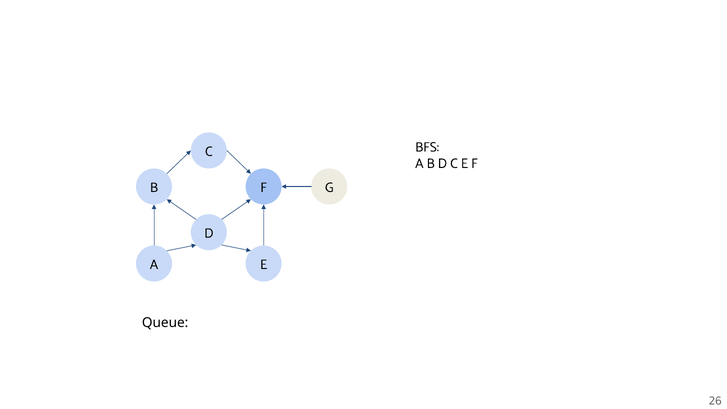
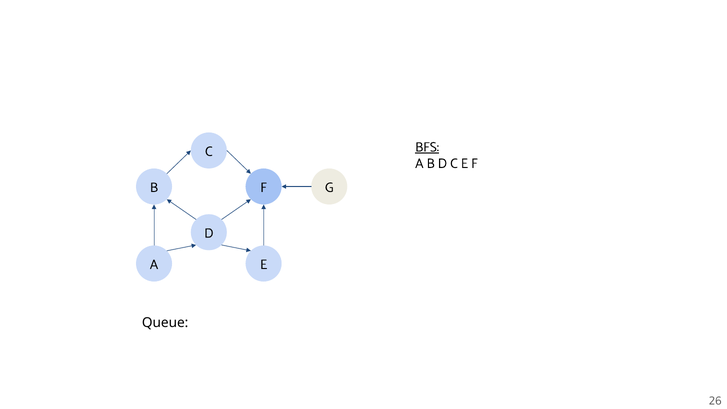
BFS underline: none -> present (427, 147)
